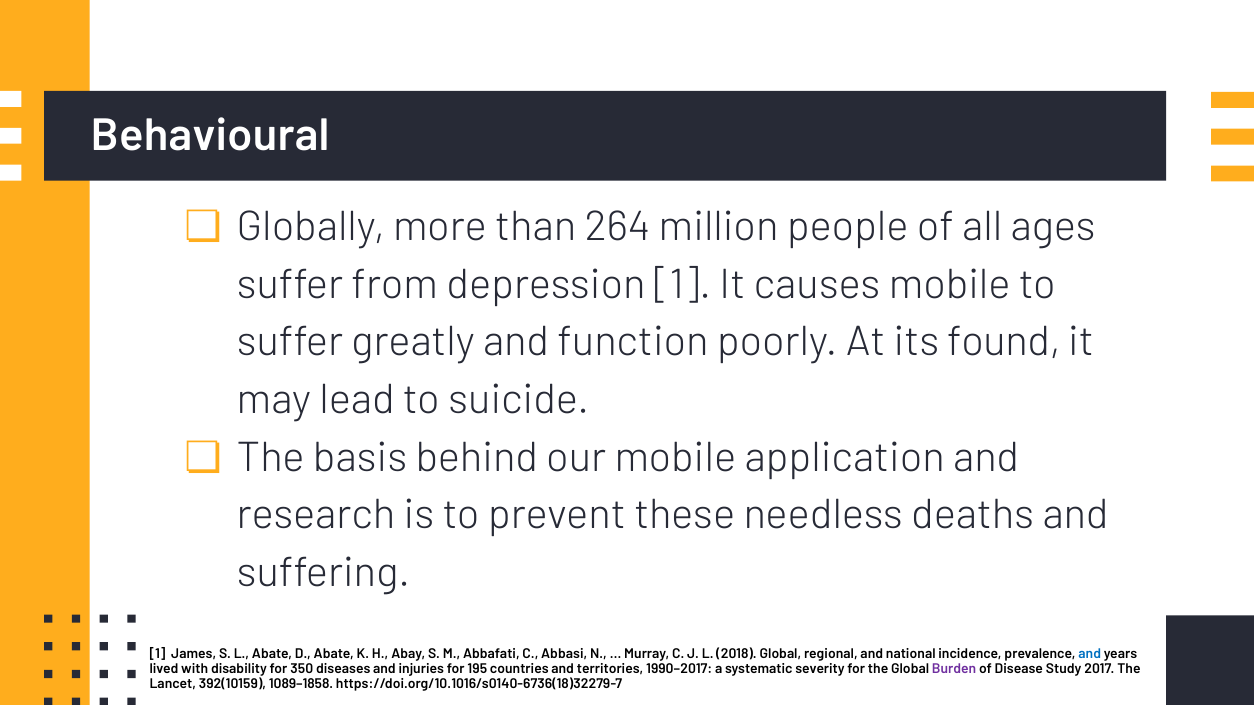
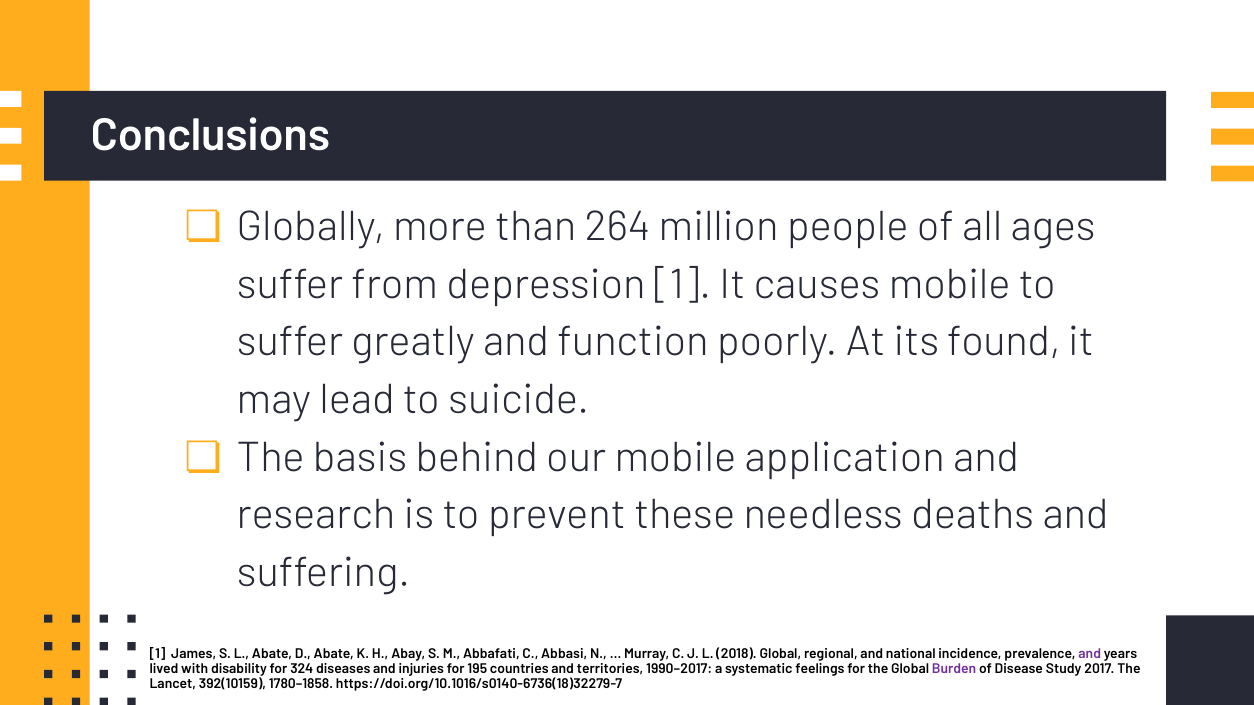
Behavioural: Behavioural -> Conclusions (210, 136)
and colour: blue -> purple (1090, 655)
350: 350 -> 324 (302, 670)
severity: severity -> feelings (820, 670)
1089–1858: 1089–1858 -> 1780–1858 (301, 685)
